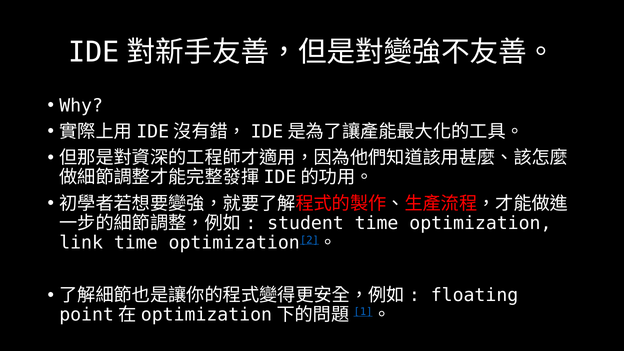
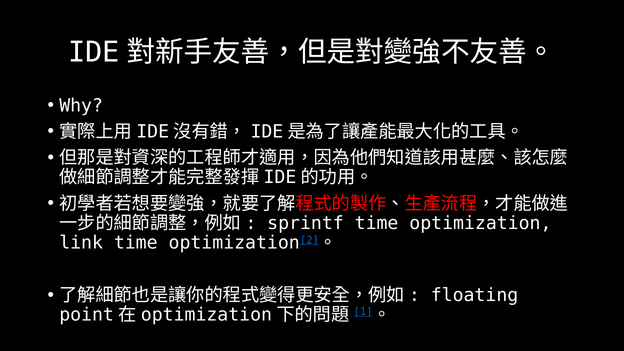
student: student -> sprintf (306, 223)
